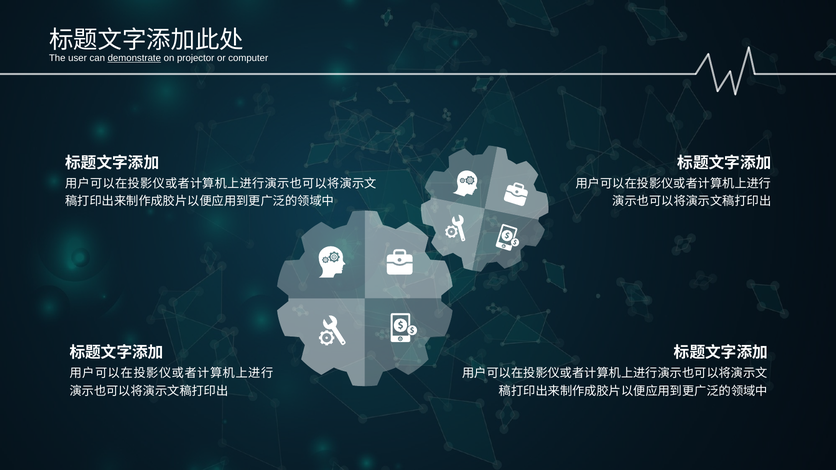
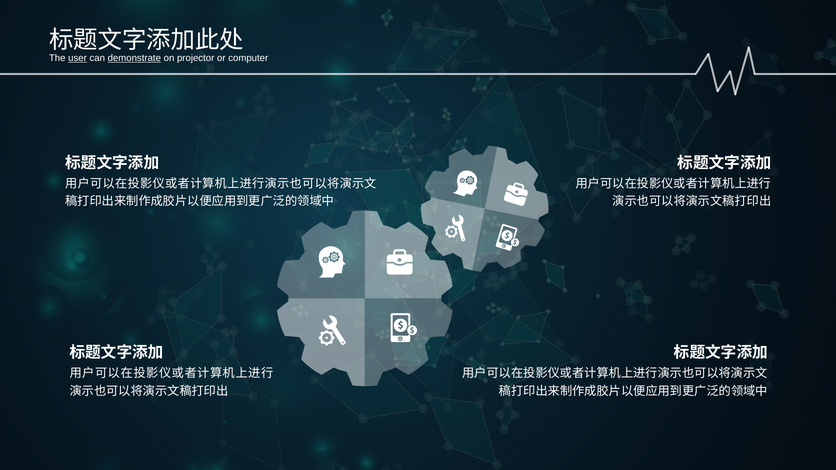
user underline: none -> present (78, 58)
